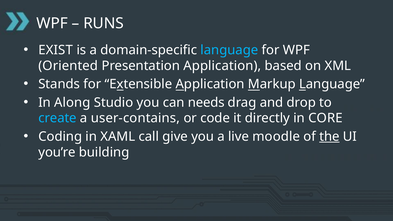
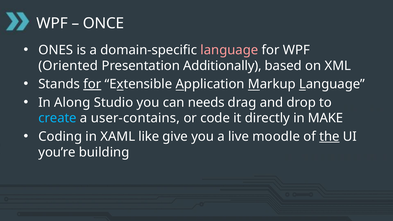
RUNS: RUNS -> ONCE (104, 23)
EXIST: EXIST -> ONES (56, 50)
language colour: light blue -> pink (229, 50)
Presentation Application: Application -> Additionally (222, 66)
for underline: none -> present (92, 84)
CORE: CORE -> MAKE (326, 118)
call: call -> like (149, 137)
